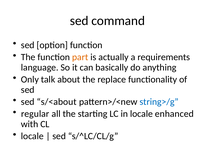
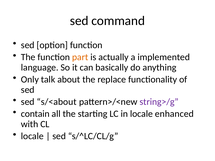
requirements: requirements -> implemented (164, 57)
string>/g colour: blue -> purple (159, 102)
regular: regular -> contain (35, 114)
